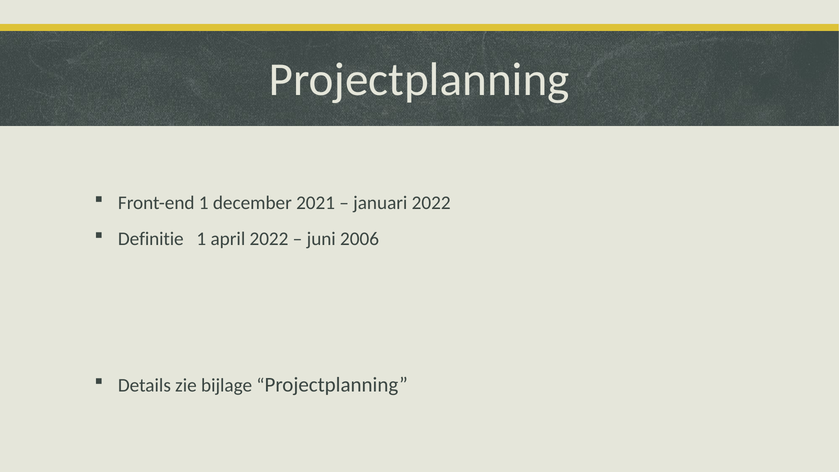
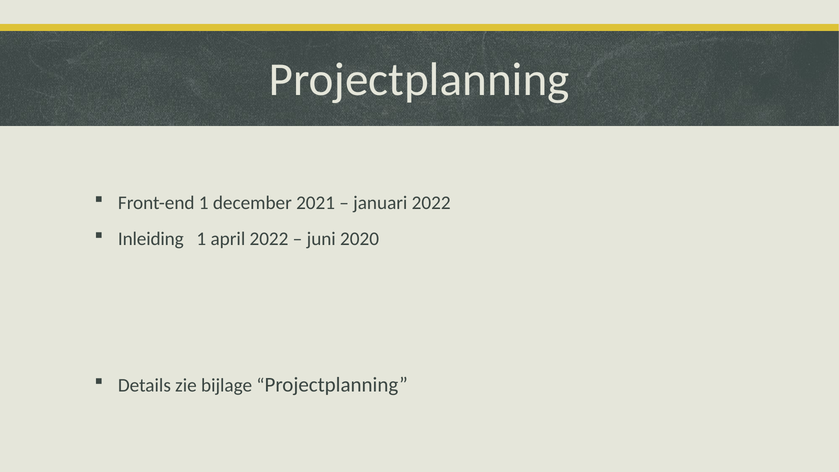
Definitie: Definitie -> Inleiding (151, 239)
2006: 2006 -> 2020 (360, 239)
